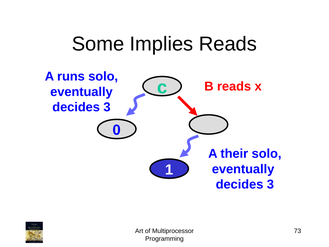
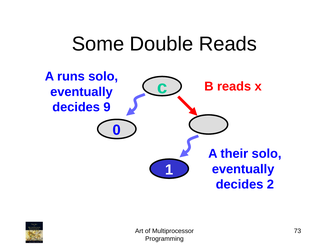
Implies: Implies -> Double (161, 44)
3: 3 -> 9 (107, 107)
3: 3 -> 2 (270, 184)
